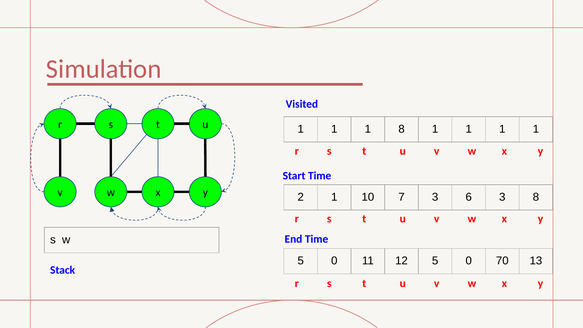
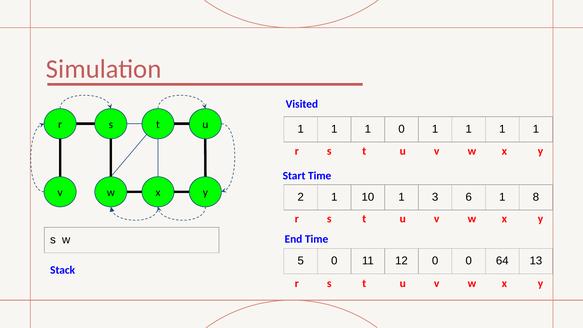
1 8: 8 -> 0 (401, 129)
10 7: 7 -> 1 (401, 197)
6 3: 3 -> 1 (502, 197)
12 5: 5 -> 0 (435, 261)
70: 70 -> 64 (502, 261)
